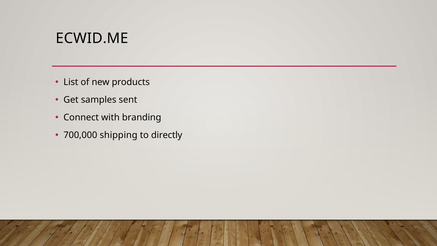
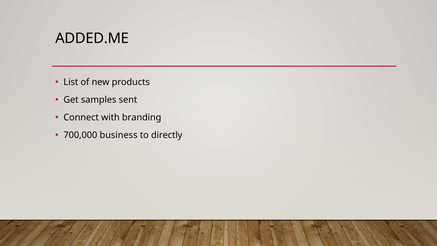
ECWID.ME: ECWID.ME -> ADDED.ME (92, 38)
shipping: shipping -> business (119, 135)
